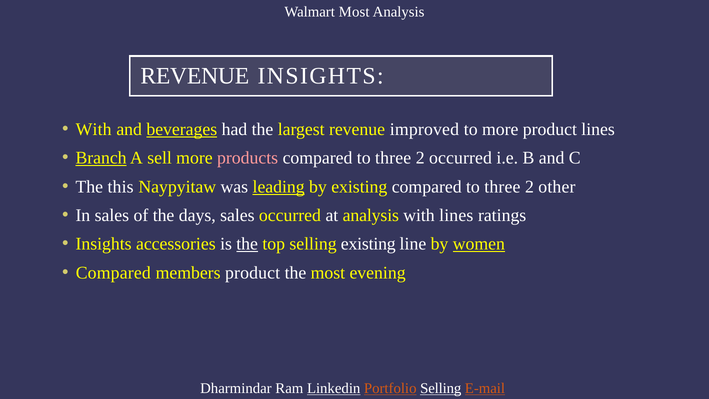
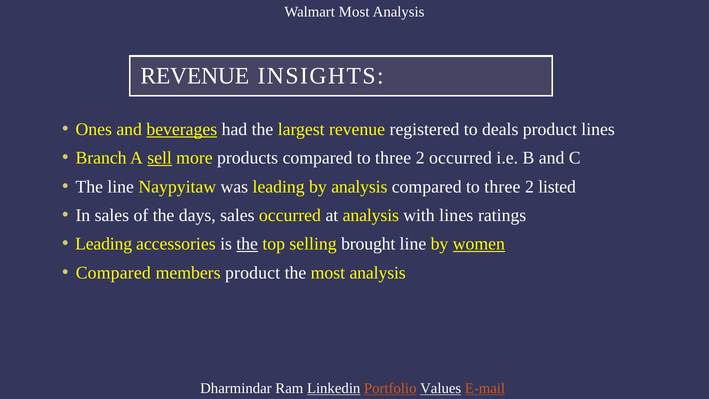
With: With -> Ones (94, 129)
improved: improved -> registered (425, 129)
to more: more -> deals (500, 129)
Branch underline: present -> none (101, 158)
sell underline: none -> present (160, 158)
products colour: pink -> white (248, 158)
The this: this -> line (121, 187)
leading underline: present -> none (279, 187)
by existing: existing -> analysis (359, 187)
other: other -> listed (557, 187)
Insights: Insights -> Leading (104, 244)
selling existing: existing -> brought (368, 244)
the most evening: evening -> analysis (378, 273)
Portfolio Selling: Selling -> Values (441, 388)
